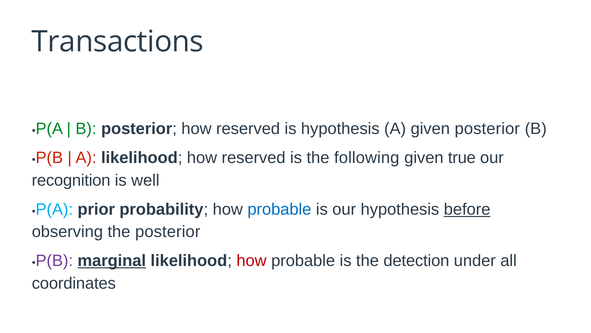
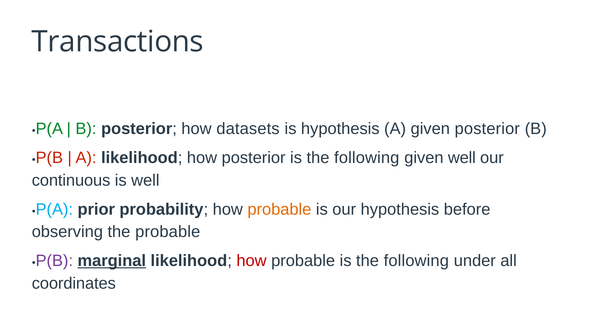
posterior how reserved: reserved -> datasets (248, 128)
likelihood how reserved: reserved -> posterior (254, 157)
given true: true -> well (462, 157)
recognition: recognition -> continuous (71, 180)
probable colour: blue -> orange (279, 209)
before underline: present -> none (467, 209)
the posterior: posterior -> probable (168, 231)
probable is the detection: detection -> following (416, 260)
